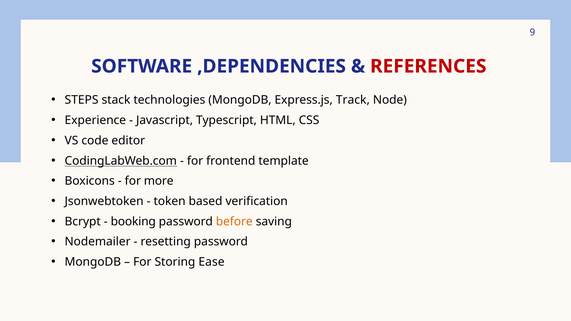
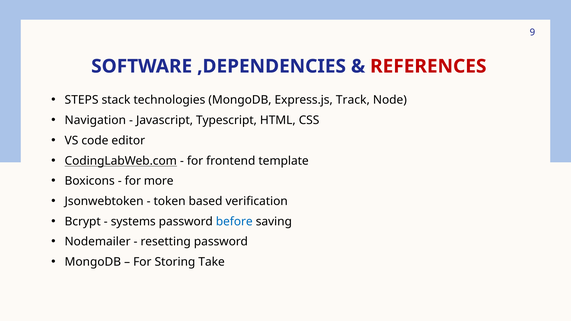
Experience: Experience -> Navigation (95, 120)
booking: booking -> systems (133, 222)
before colour: orange -> blue (234, 222)
Ease: Ease -> Take (212, 262)
